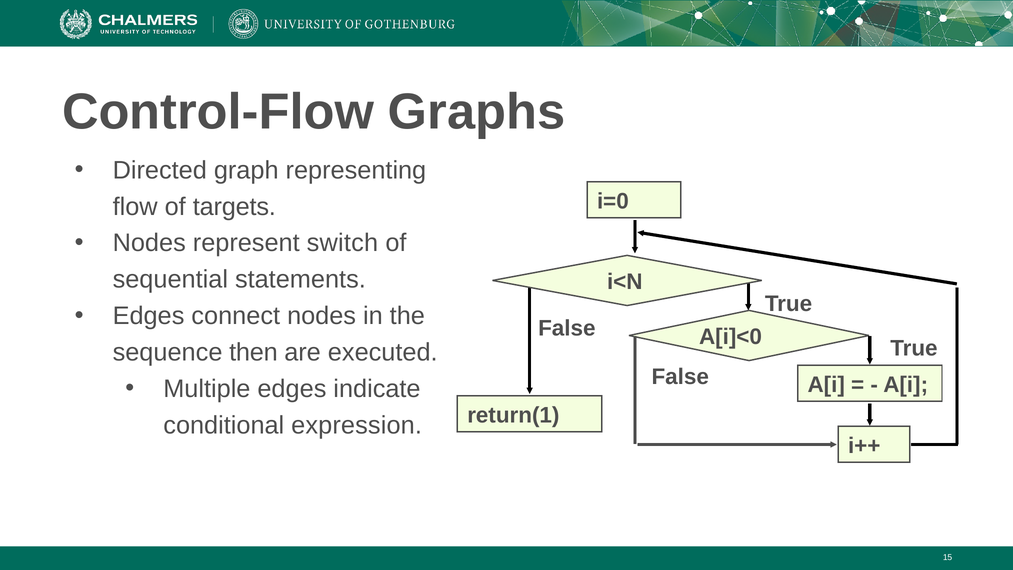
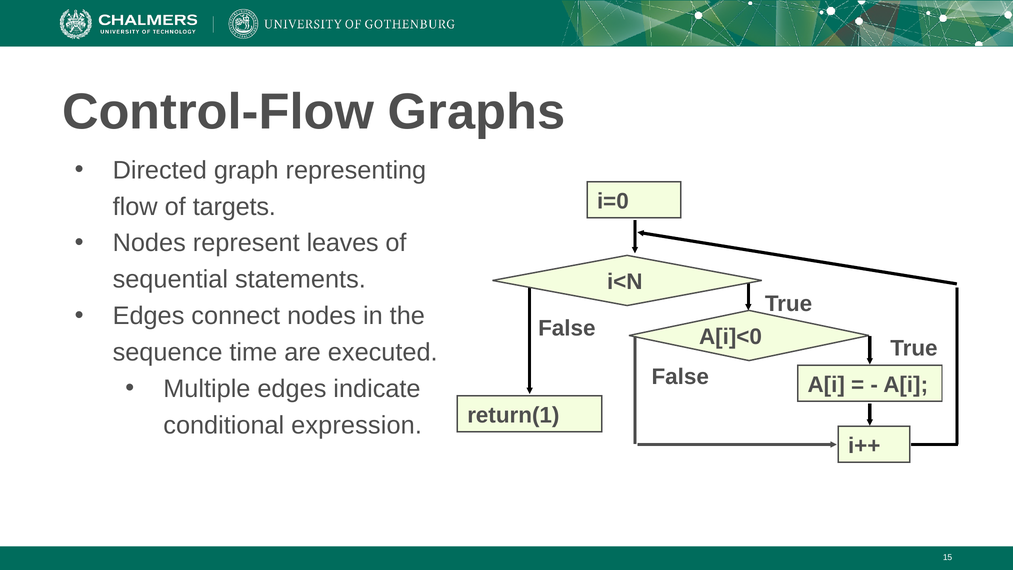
switch: switch -> leaves (343, 243)
then: then -> time (253, 352)
